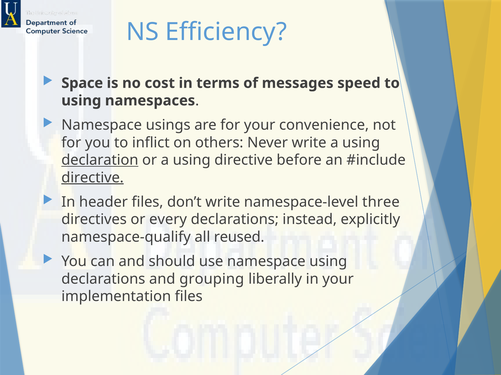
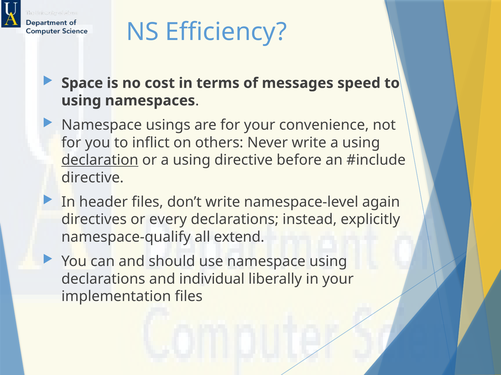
directive underline: present -> none (93, 178)
three: three -> again (381, 202)
reused: reused -> extend (239, 237)
grouping: grouping -> individual (212, 280)
